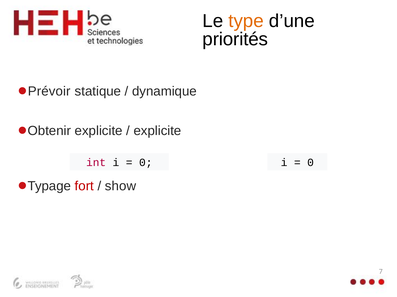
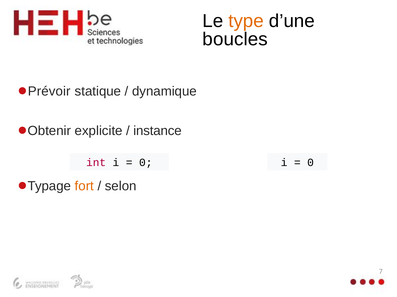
priorités: priorités -> boucles (235, 39)
explicite: explicite -> instance (158, 131)
fort colour: red -> orange (84, 186)
show: show -> selon (121, 186)
